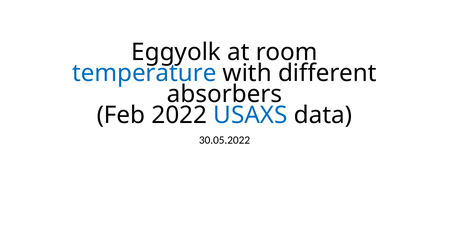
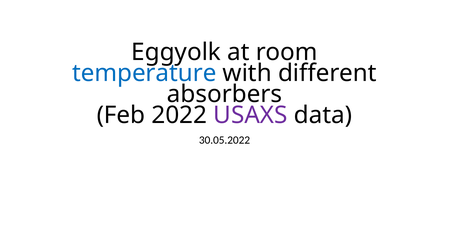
USAXS colour: blue -> purple (250, 115)
